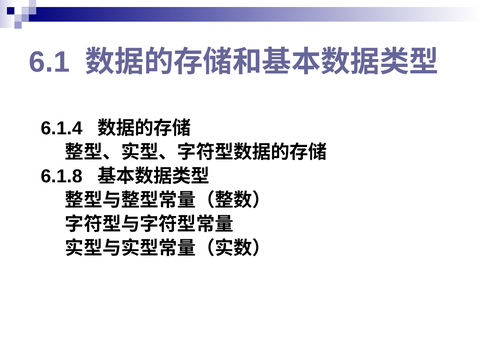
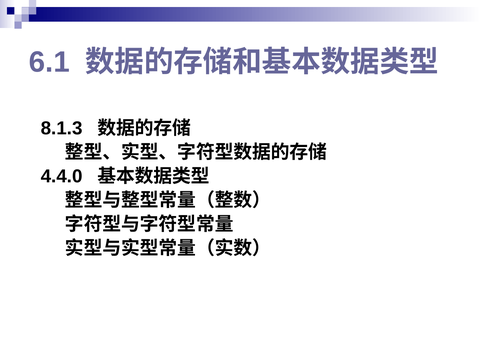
6.1.4: 6.1.4 -> 8.1.3 (62, 129)
6.1.8: 6.1.8 -> 4.4.0 (62, 177)
